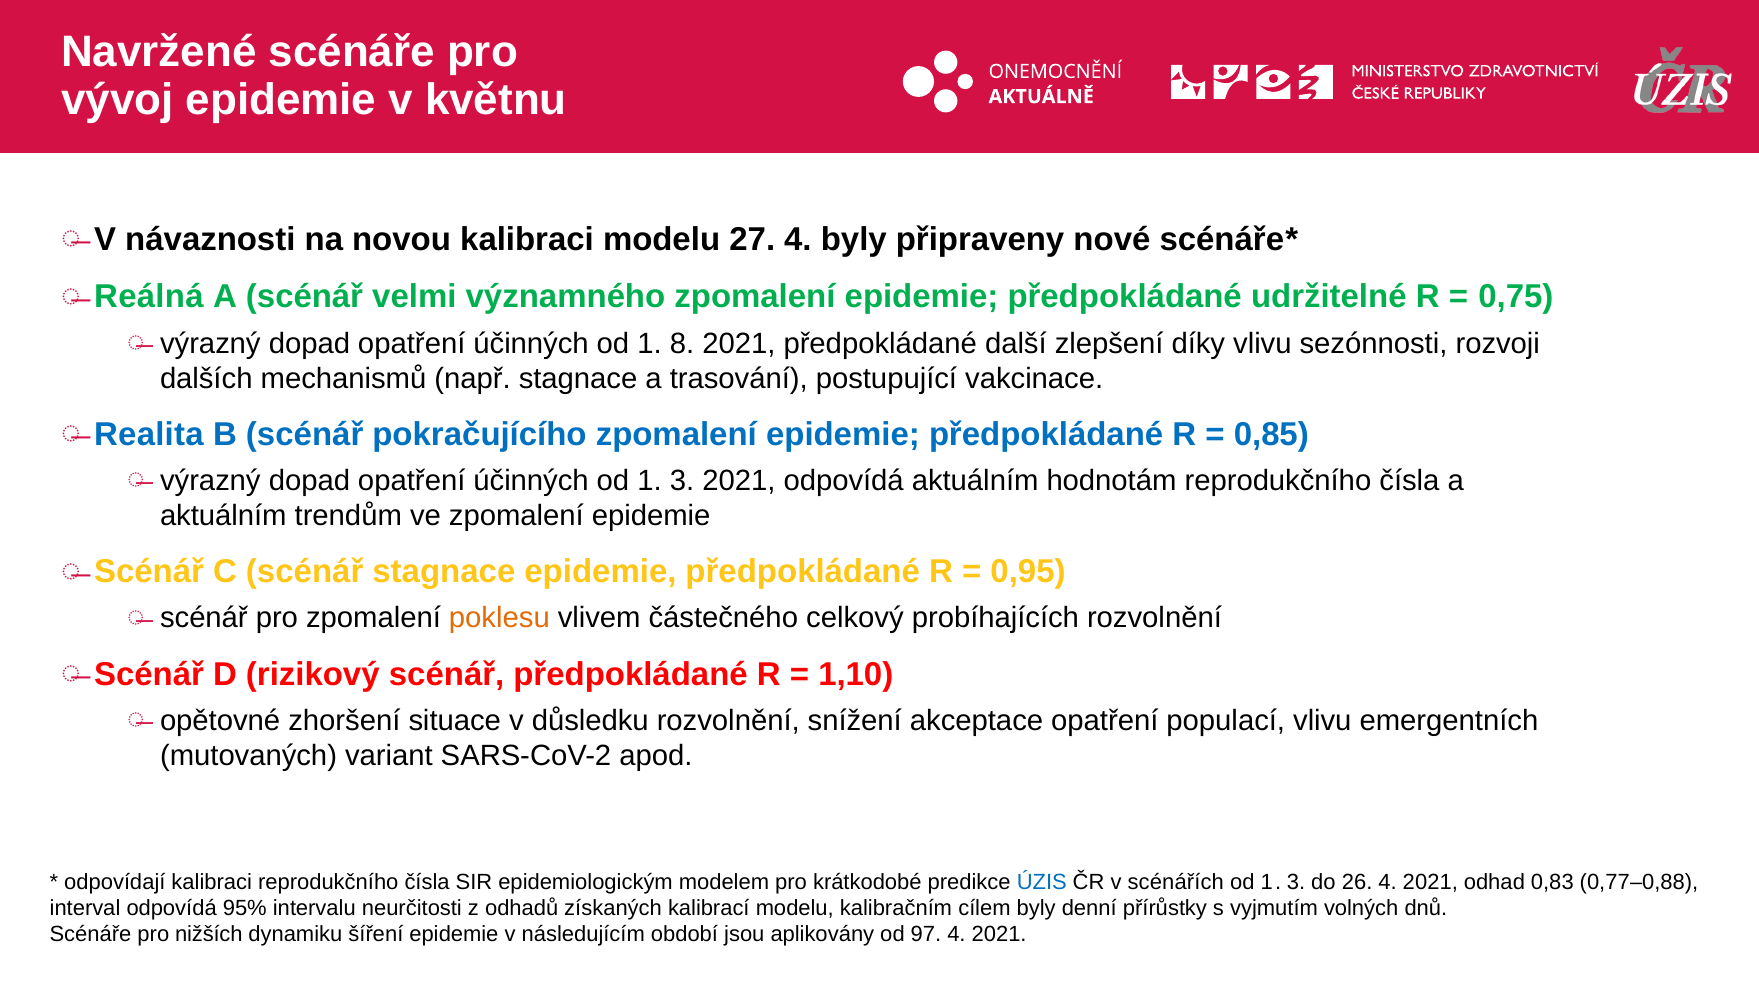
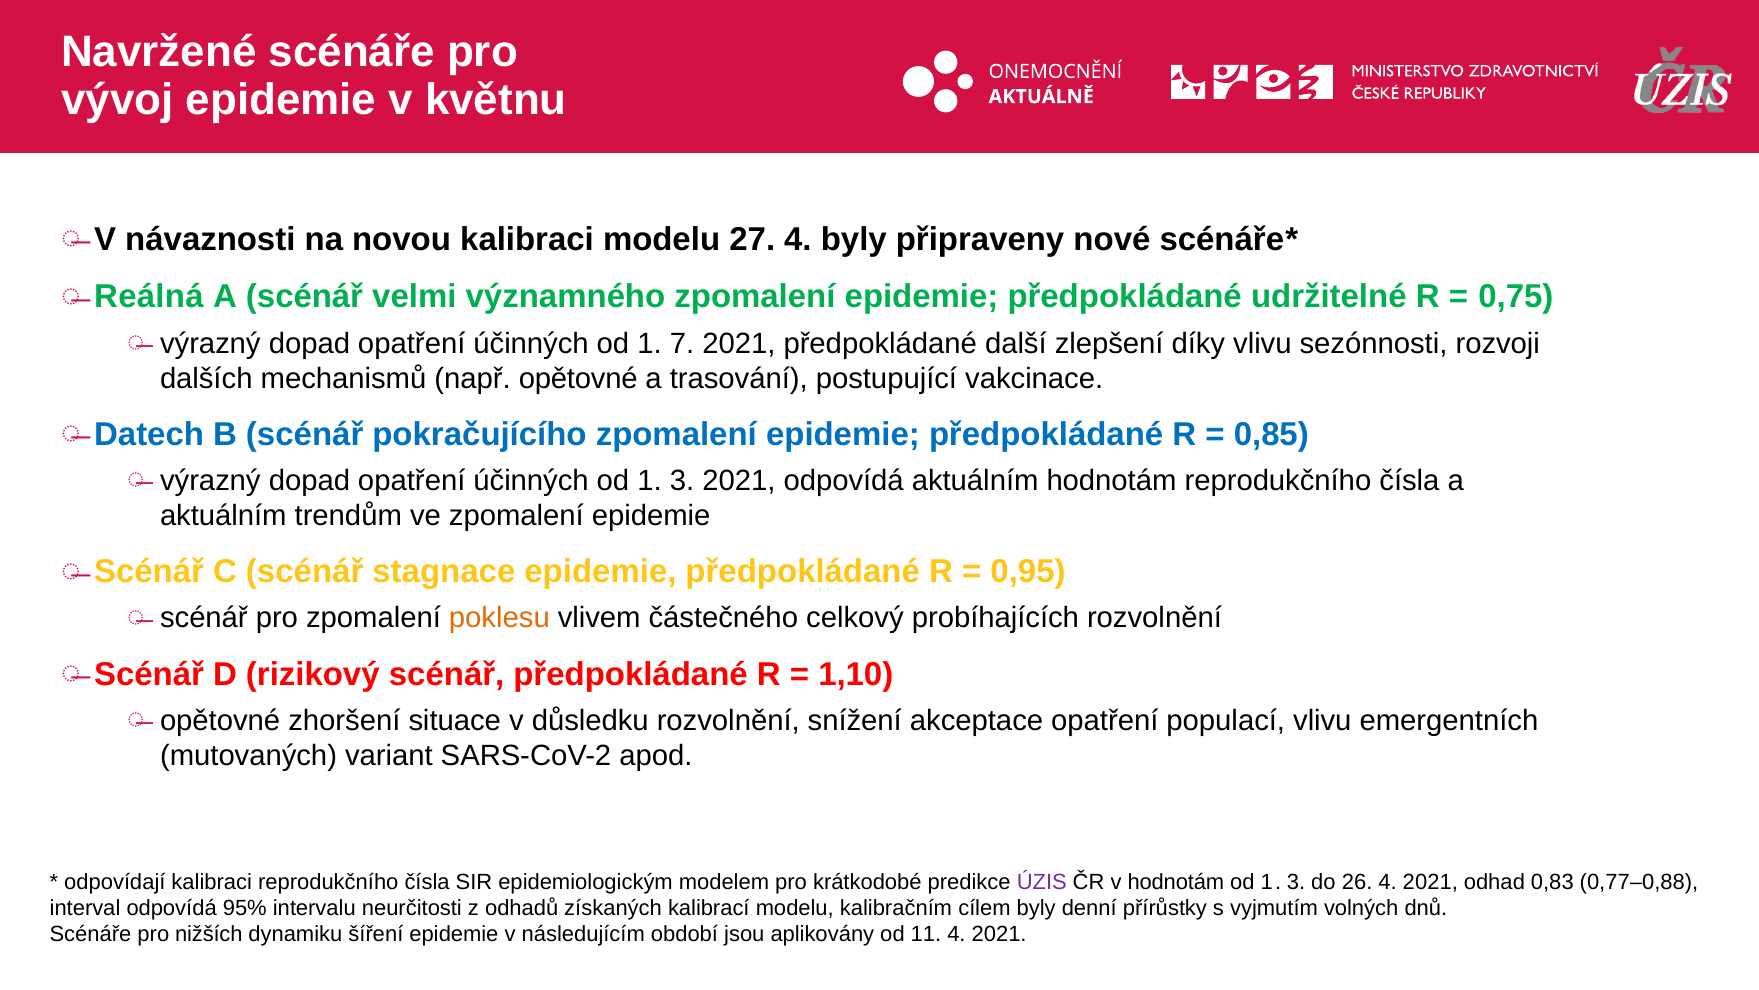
8: 8 -> 7 (682, 343)
např stagnace: stagnace -> opětovné (578, 378)
Realita: Realita -> Datech (149, 434)
ÚZIS colour: blue -> purple (1042, 881)
v scénářích: scénářích -> hodnotám (1176, 881)
97: 97 -> 11 (926, 934)
